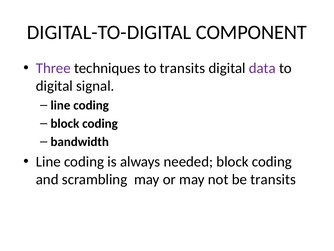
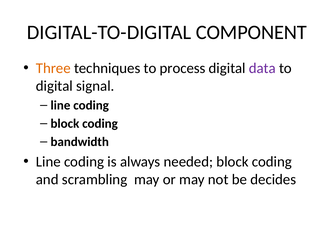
Three colour: purple -> orange (53, 68)
to transits: transits -> process (183, 68)
be transits: transits -> decides (273, 179)
